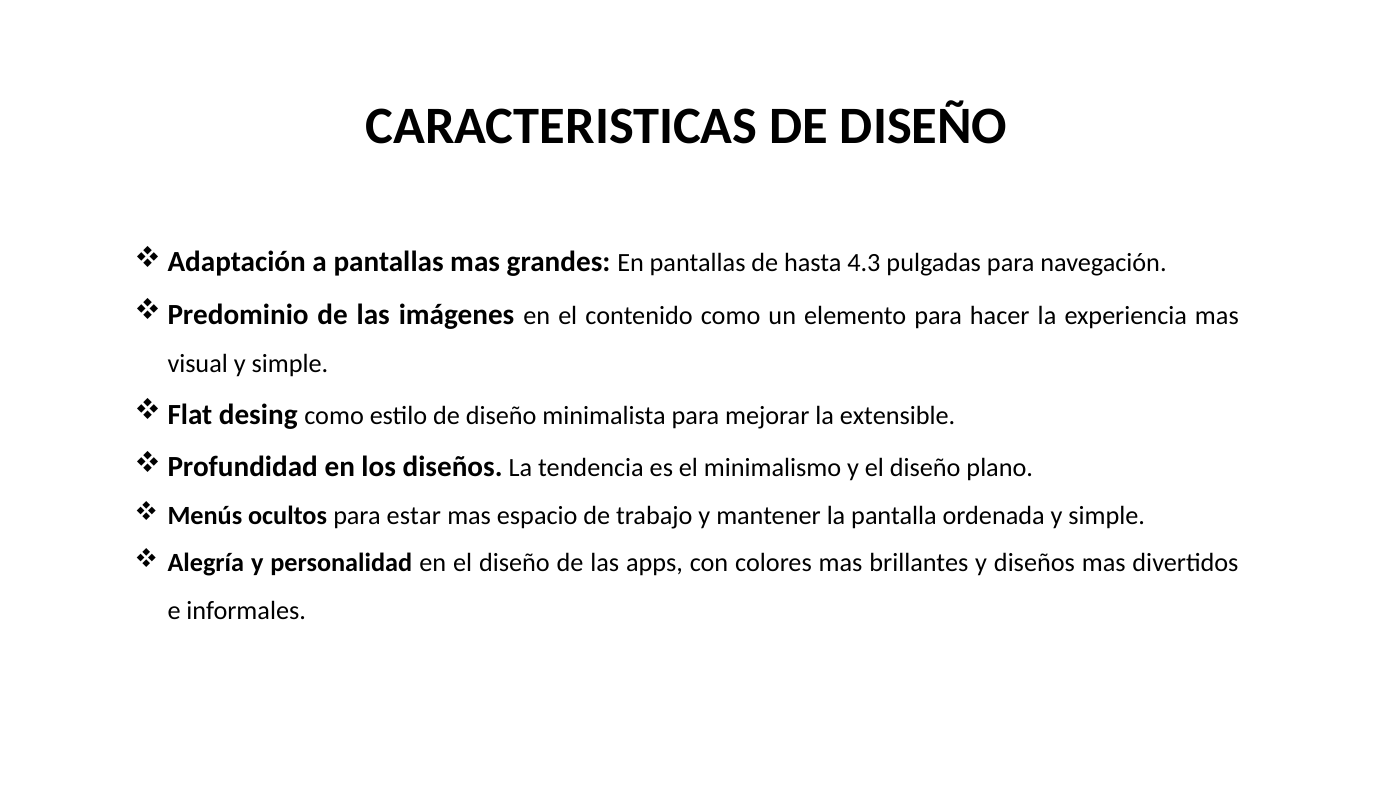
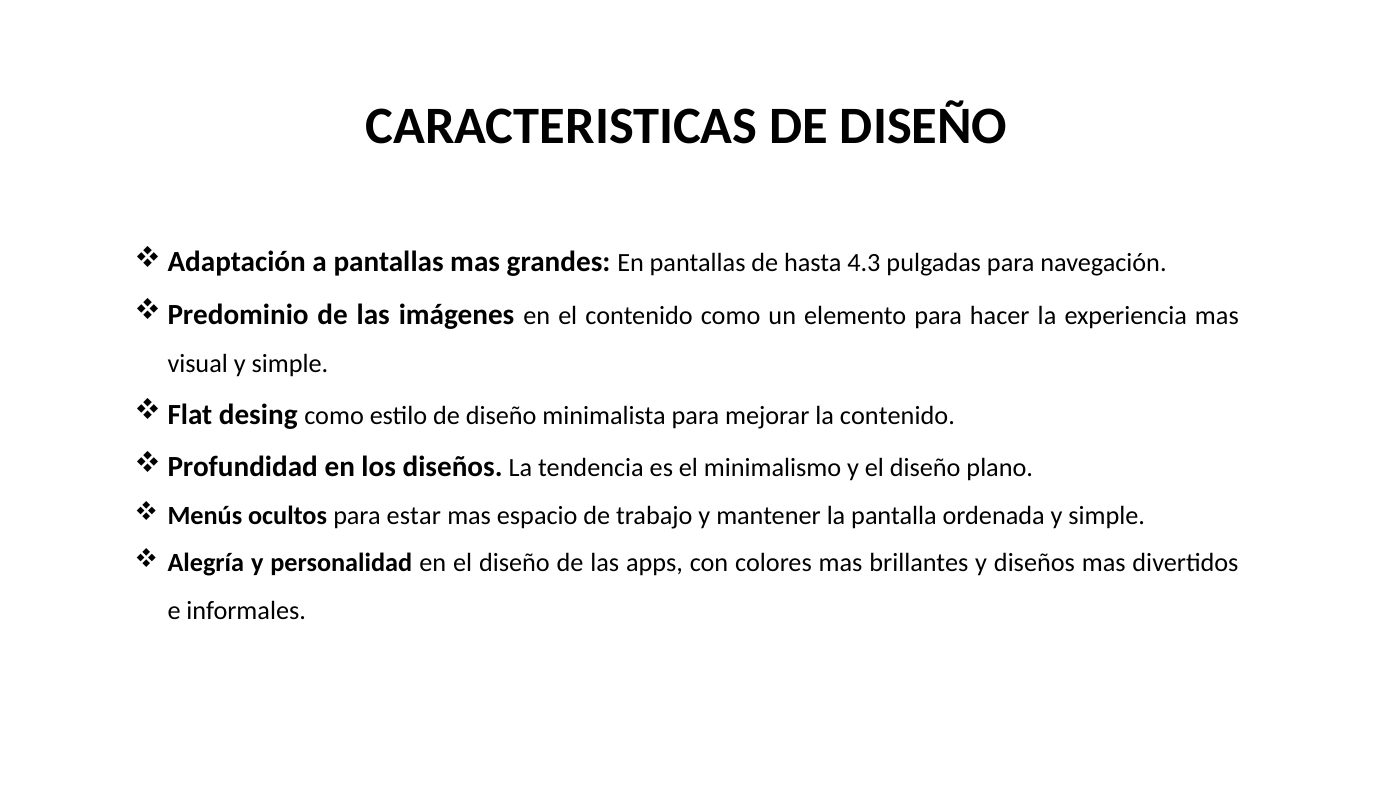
la extensible: extensible -> contenido (897, 415)
